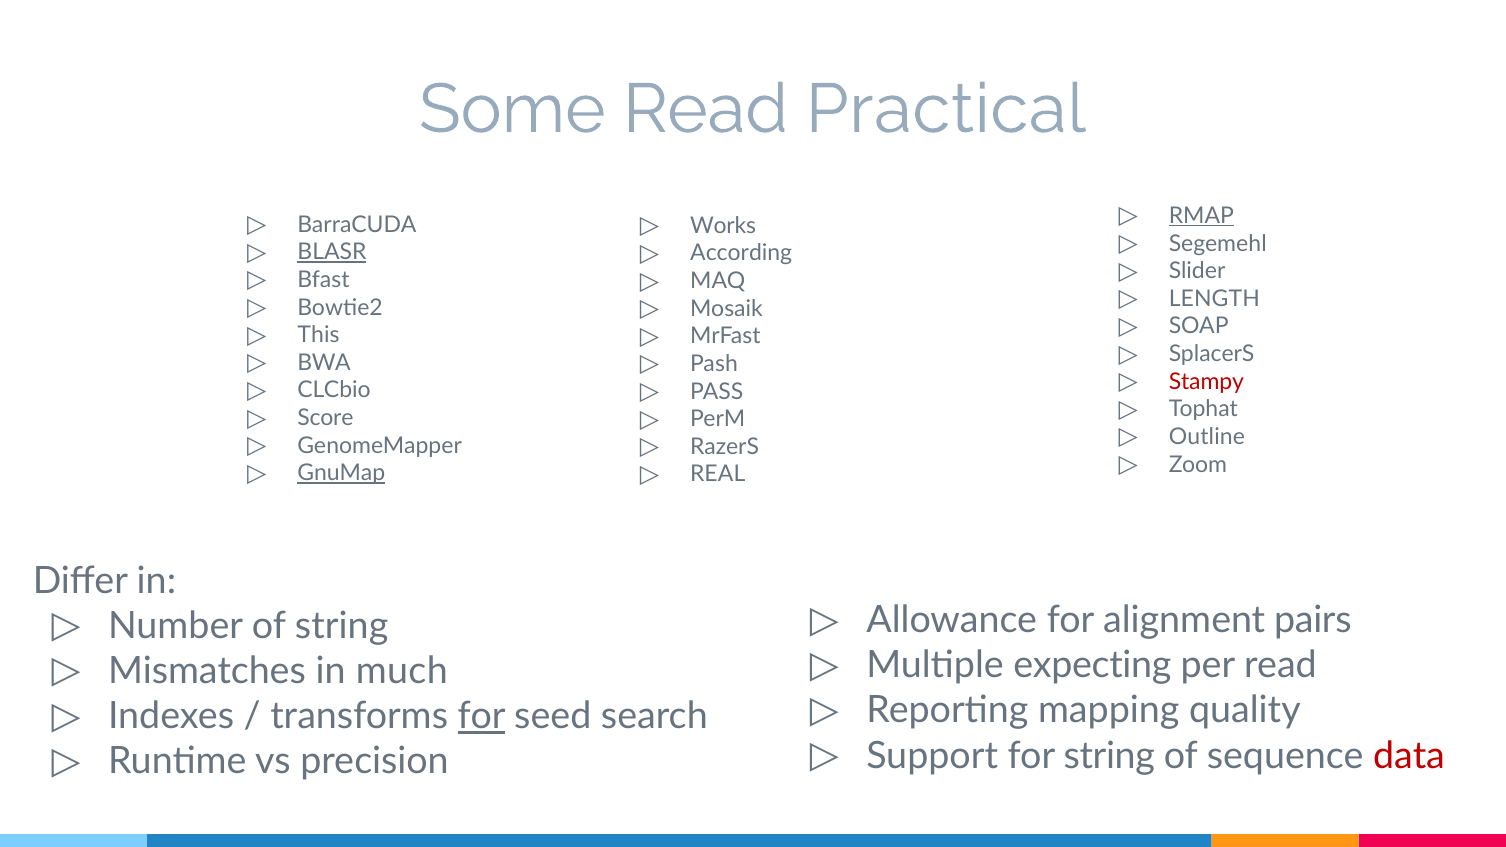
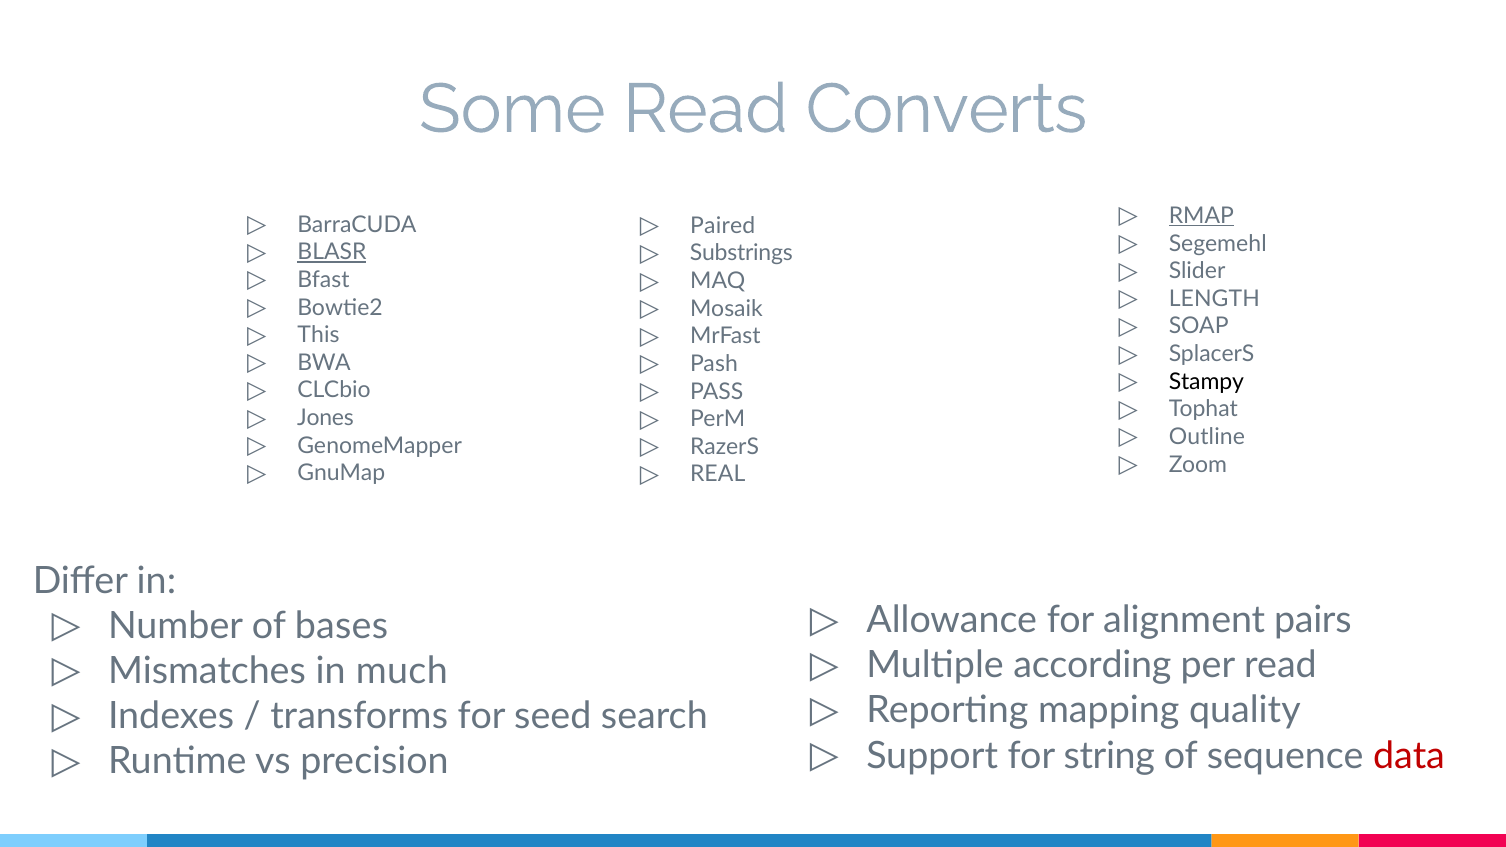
Practical: Practical -> Converts (946, 109)
Works: Works -> Paired (723, 226)
According: According -> Substrings (741, 253)
Stampy colour: red -> black (1206, 382)
Score: Score -> Jones (325, 418)
GnuMap underline: present -> none (341, 473)
of string: string -> bases (342, 626)
expecting: expecting -> according (1092, 666)
for underline: present -> none (482, 716)
